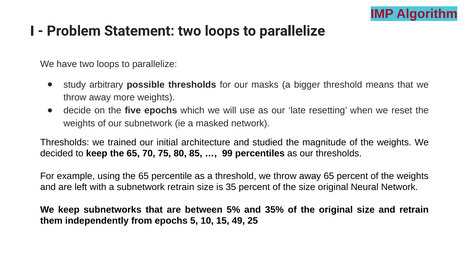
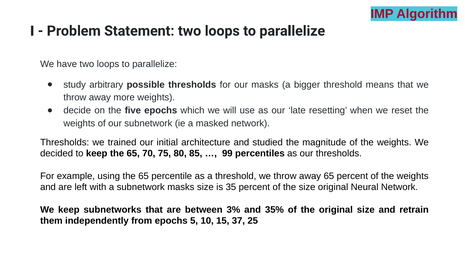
subnetwork retrain: retrain -> masks (181, 188)
5%: 5% -> 3% (233, 210)
49: 49 -> 37 (238, 221)
